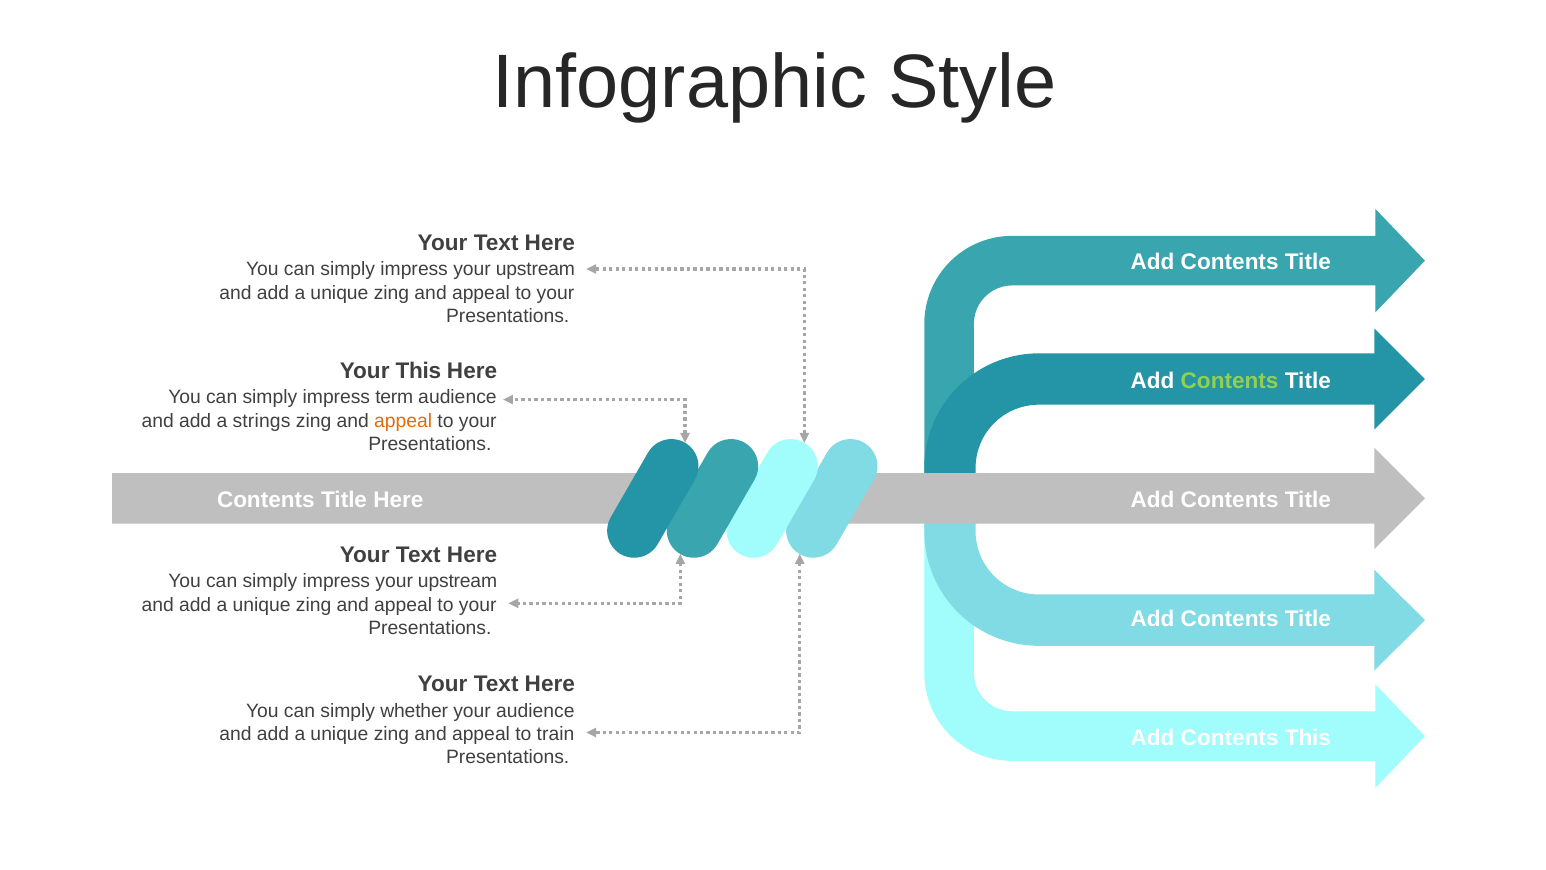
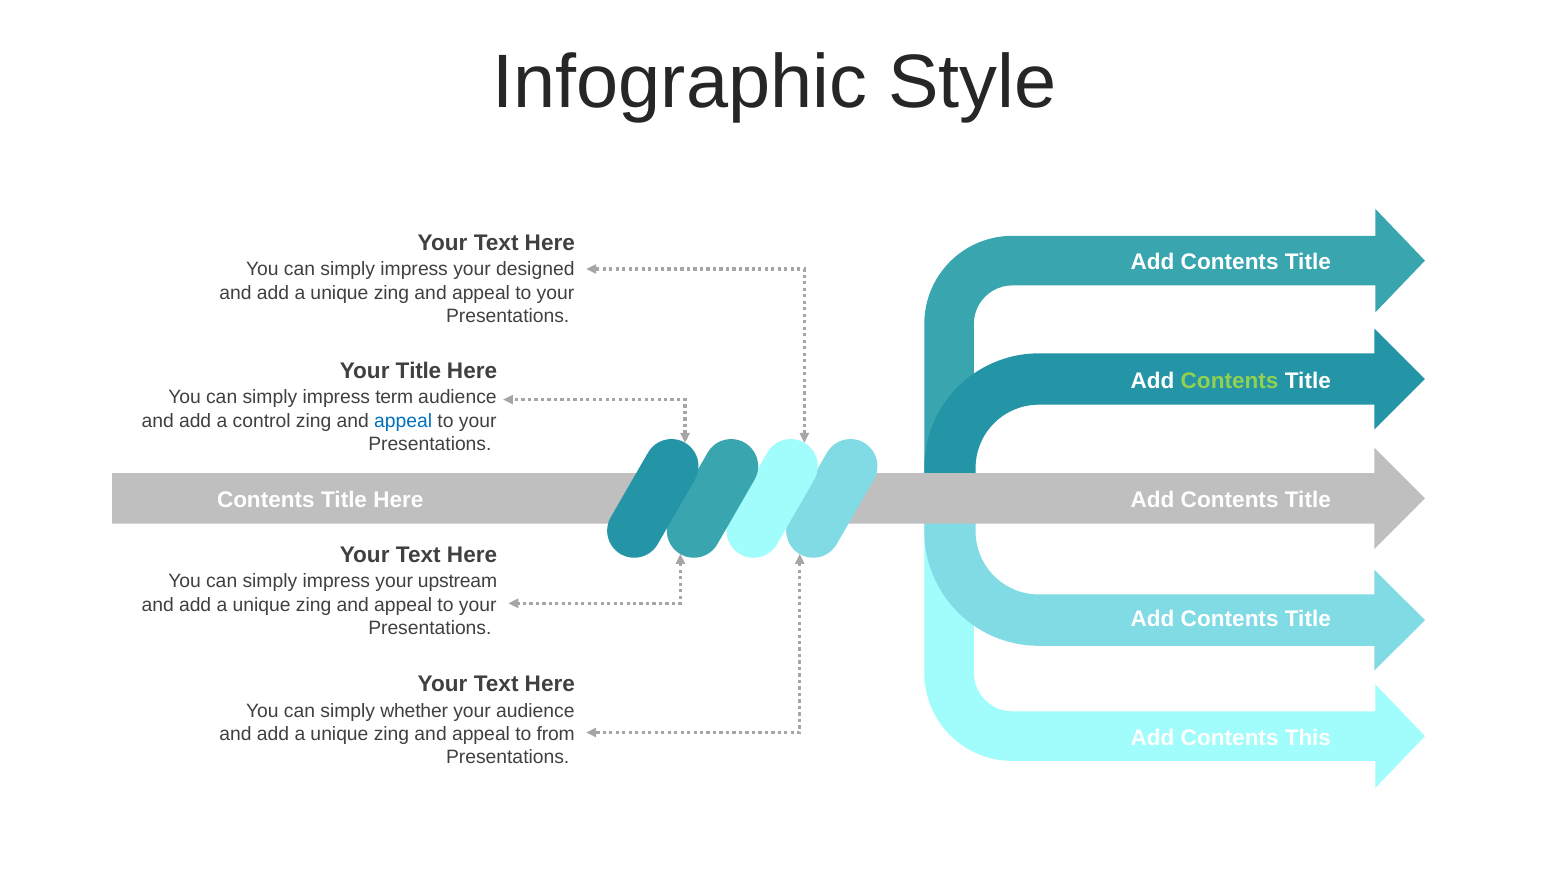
upstream: upstream -> designed (535, 269)
Your This: This -> Title (418, 370)
strings: strings -> control (262, 420)
appeal colour: orange -> blue (403, 420)
train: train -> from (556, 734)
